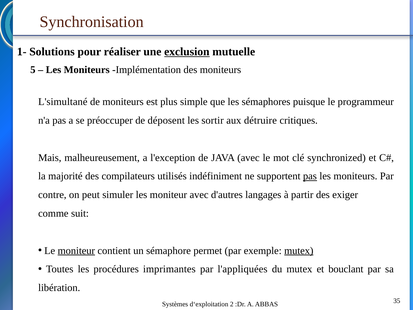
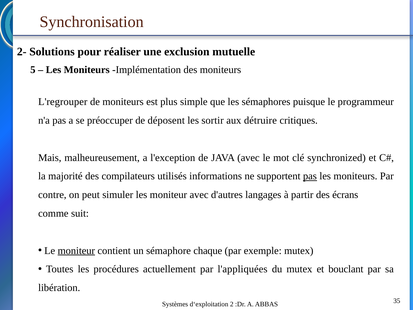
1-: 1- -> 2- (22, 52)
exclusion underline: present -> none (187, 52)
L'simultané: L'simultané -> L'regrouper (63, 102)
indéfiniment: indéfiniment -> informations (216, 176)
exiger: exiger -> écrans (345, 195)
permet: permet -> chaque (208, 250)
mutex underline: present -> none (299, 250)
imprimantes: imprimantes -> actuellement (169, 269)
